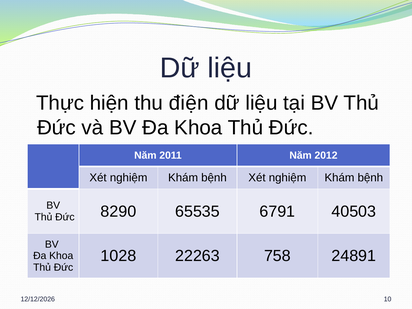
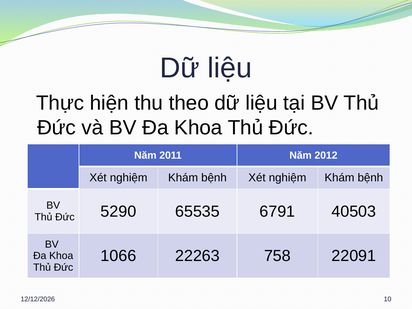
điện: điện -> theo (189, 103)
8290: 8290 -> 5290 (118, 211)
1028: 1028 -> 1066 (118, 256)
24891: 24891 -> 22091 (354, 256)
